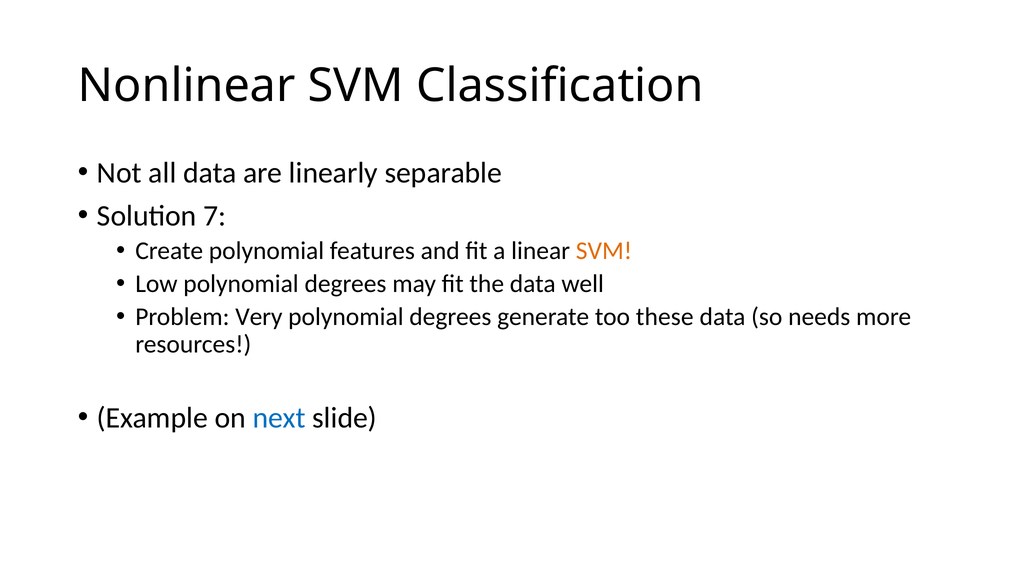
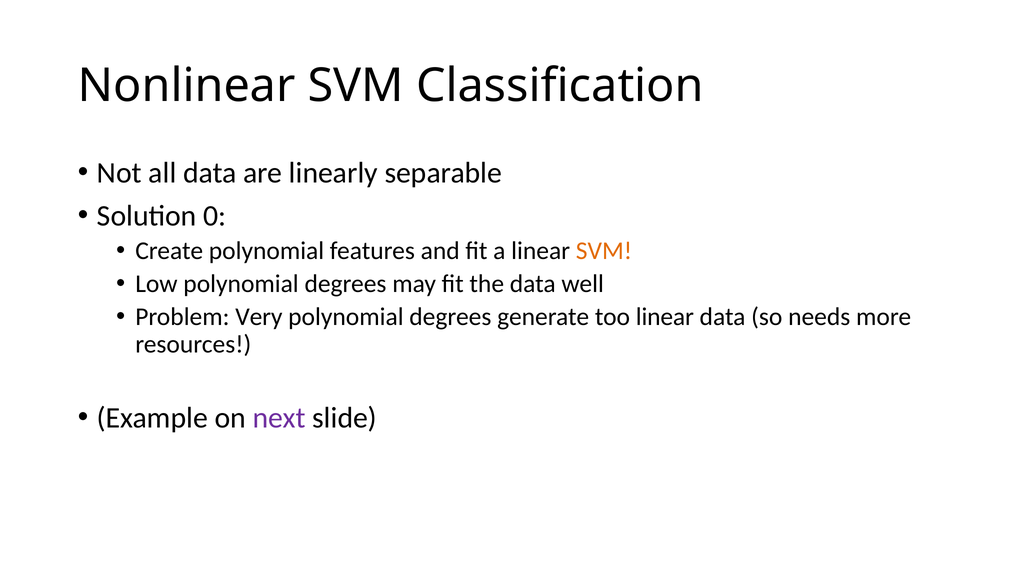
7: 7 -> 0 (215, 215)
too these: these -> linear (665, 316)
next colour: blue -> purple (279, 417)
